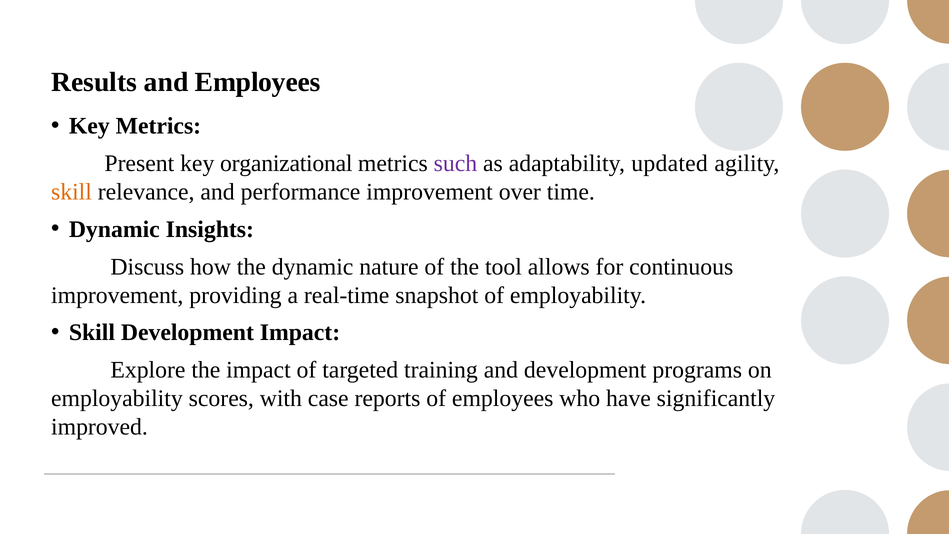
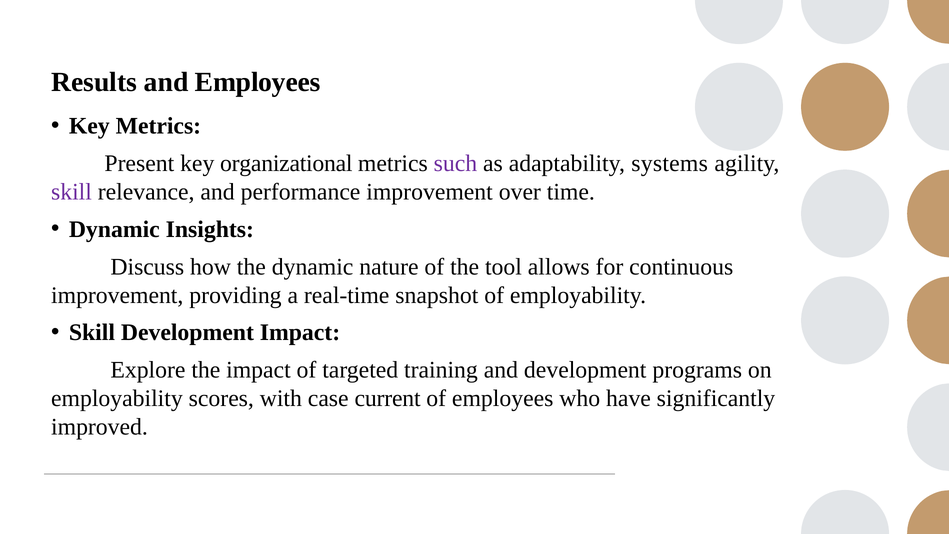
updated: updated -> systems (670, 163)
skill colour: orange -> purple (71, 192)
reports: reports -> current (388, 398)
